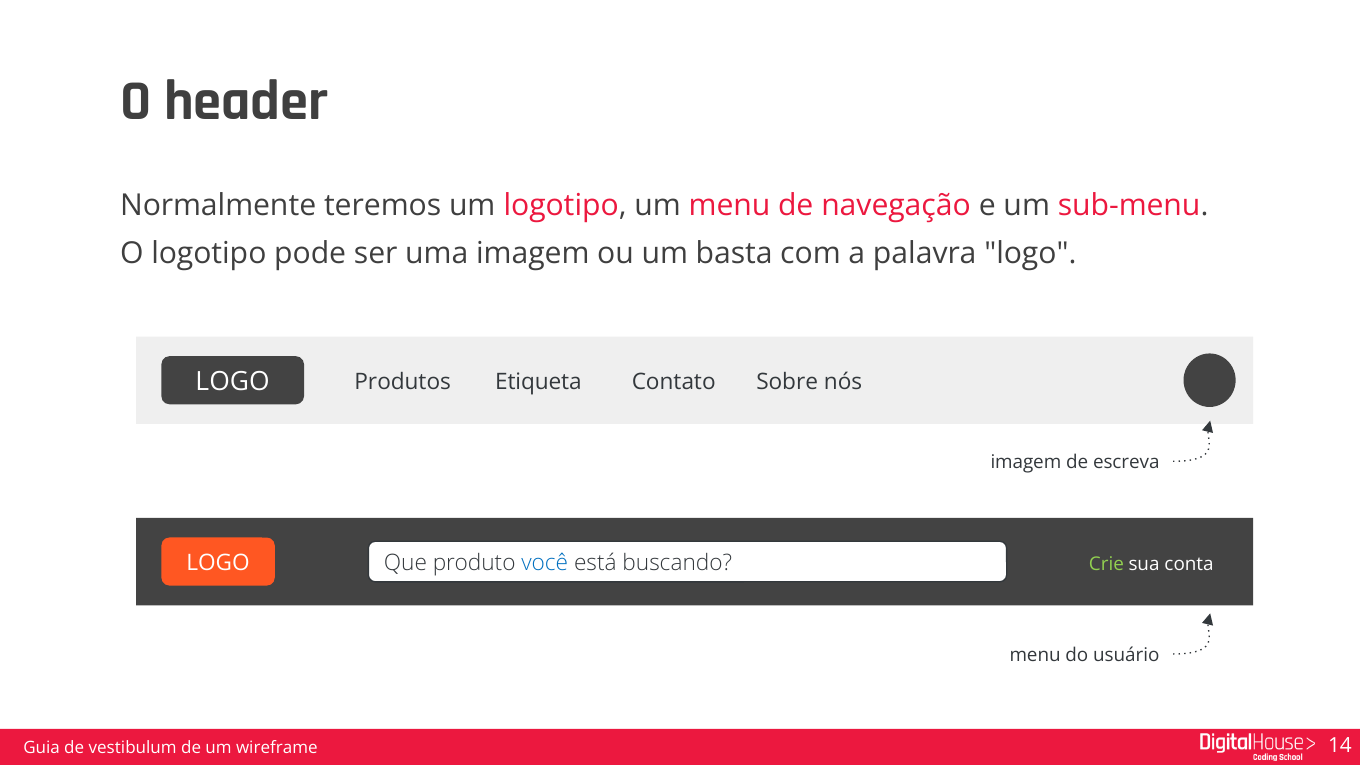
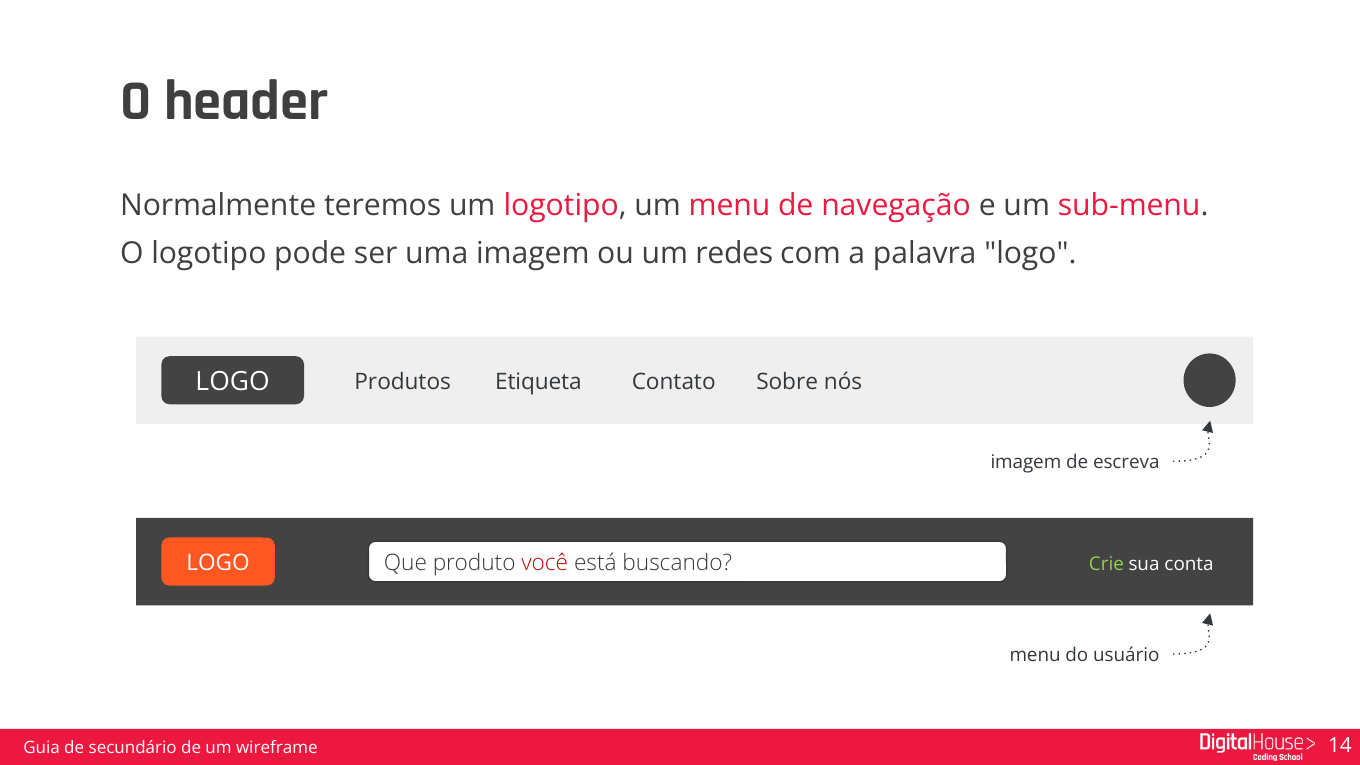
basta: basta -> redes (734, 253)
você colour: blue -> red (545, 563)
vestibulum: vestibulum -> secundário (133, 748)
